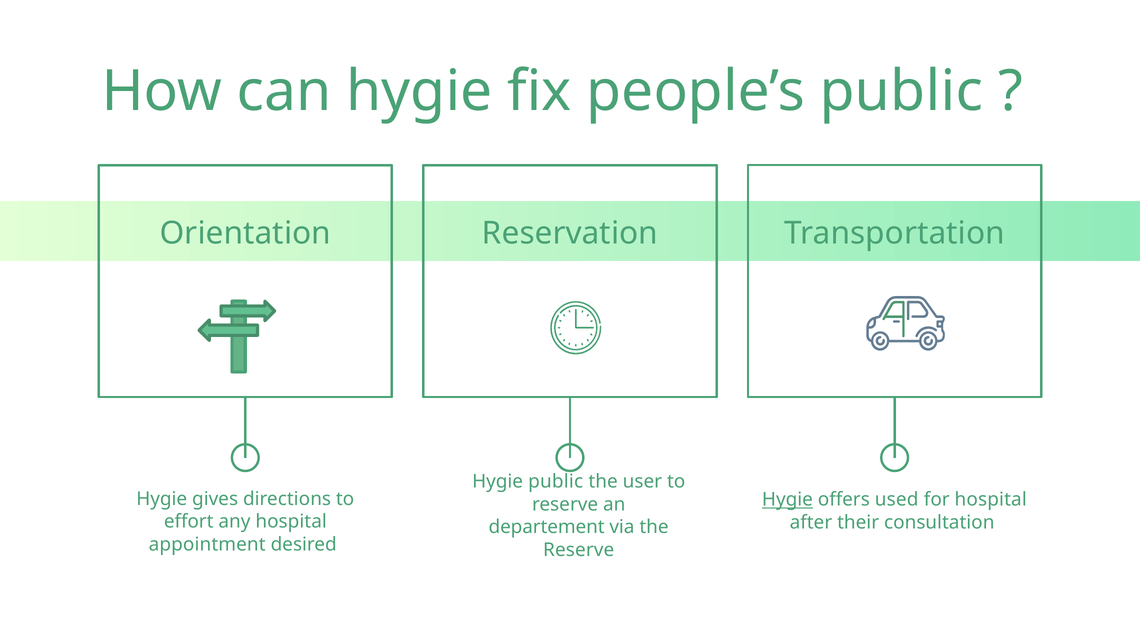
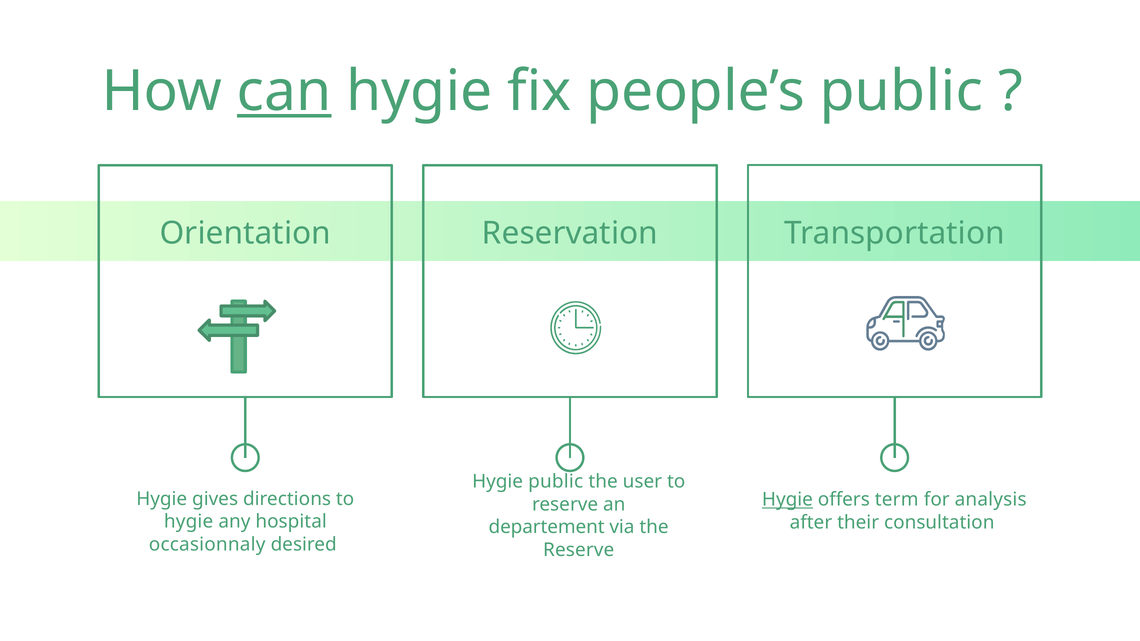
can underline: none -> present (284, 91)
used: used -> term (897, 500)
for hospital: hospital -> analysis (991, 500)
effort: effort -> hygie (189, 522)
appointment: appointment -> occasionnaly (207, 545)
